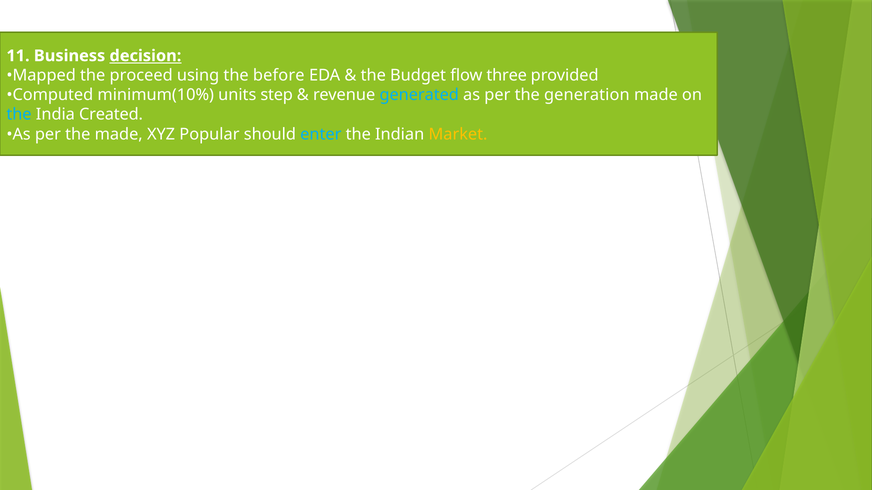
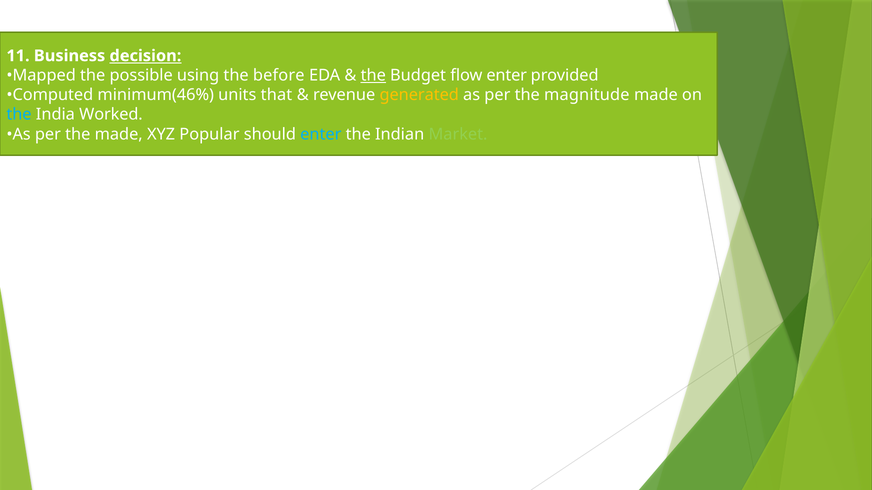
proceed: proceed -> possible (141, 75)
the underline: none -> present (373, 75)
flow three: three -> enter (507, 75)
minimum(10%: minimum(10% -> minimum(46% (156, 95)
step: step -> that (276, 95)
generated colour: light blue -> yellow (419, 95)
generation: generation -> magnitude (587, 95)
Created: Created -> Worked (111, 115)
Market colour: yellow -> light green (458, 134)
